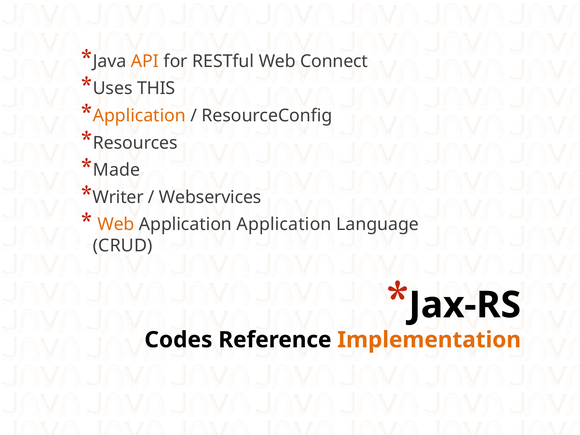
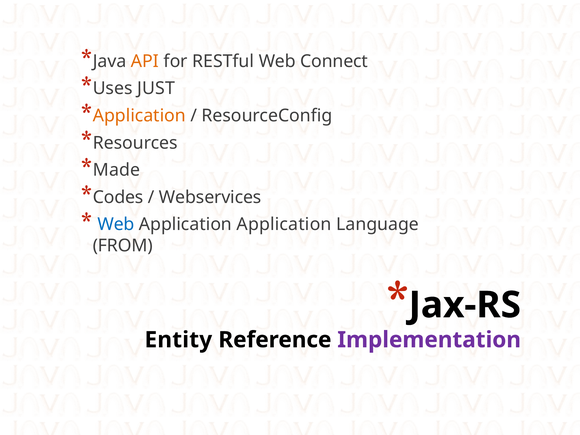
THIS: THIS -> JUST (156, 88)
Writer: Writer -> Codes (118, 197)
Web colour: orange -> blue (116, 224)
CRUD: CRUD -> FROM (123, 246)
Codes: Codes -> Entity (178, 340)
Implementation colour: orange -> purple (429, 340)
